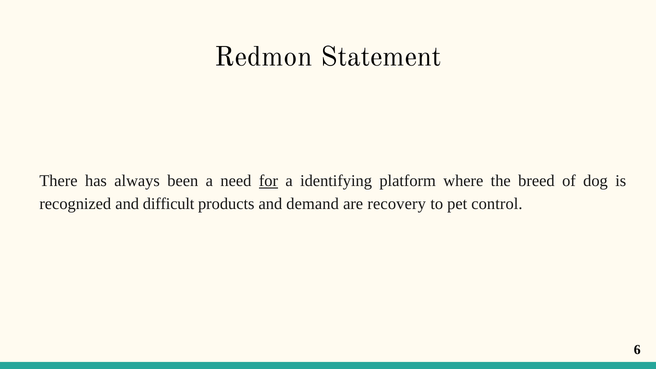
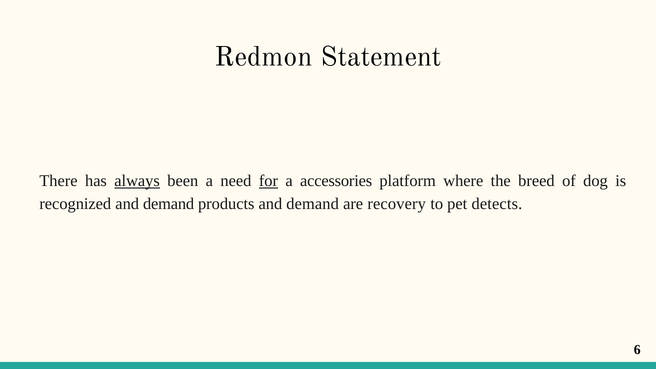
always underline: none -> present (137, 181)
identifying: identifying -> accessories (336, 181)
recognized and difficult: difficult -> demand (169, 204)
control: control -> detects (497, 204)
